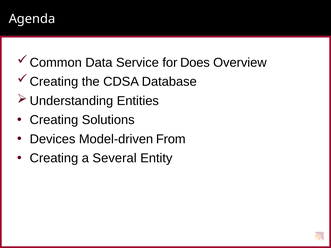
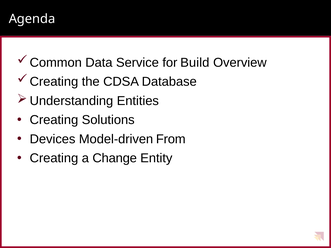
Does: Does -> Build (195, 63)
Several: Several -> Change (115, 158)
